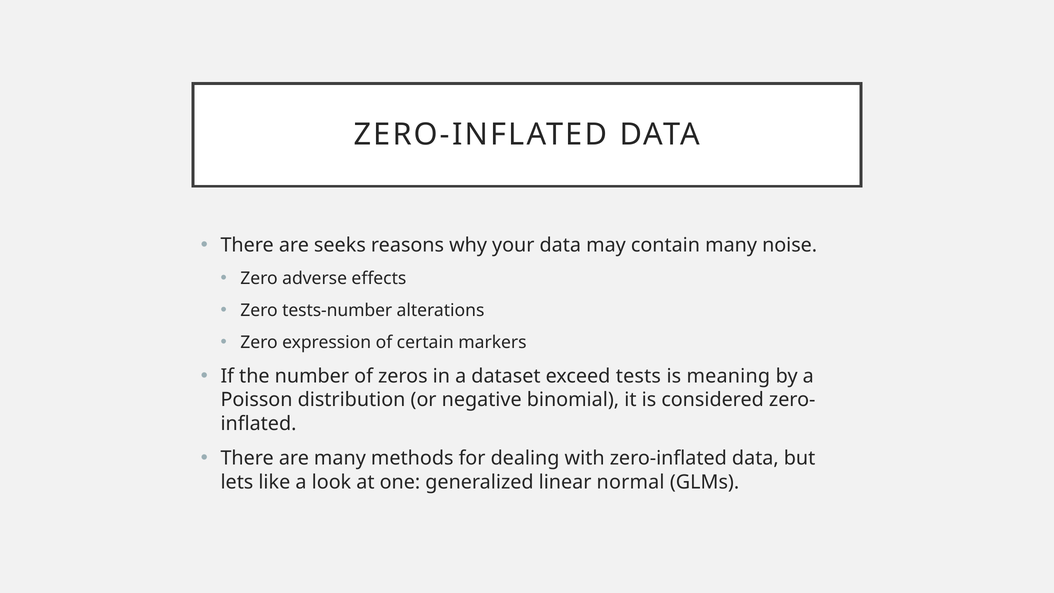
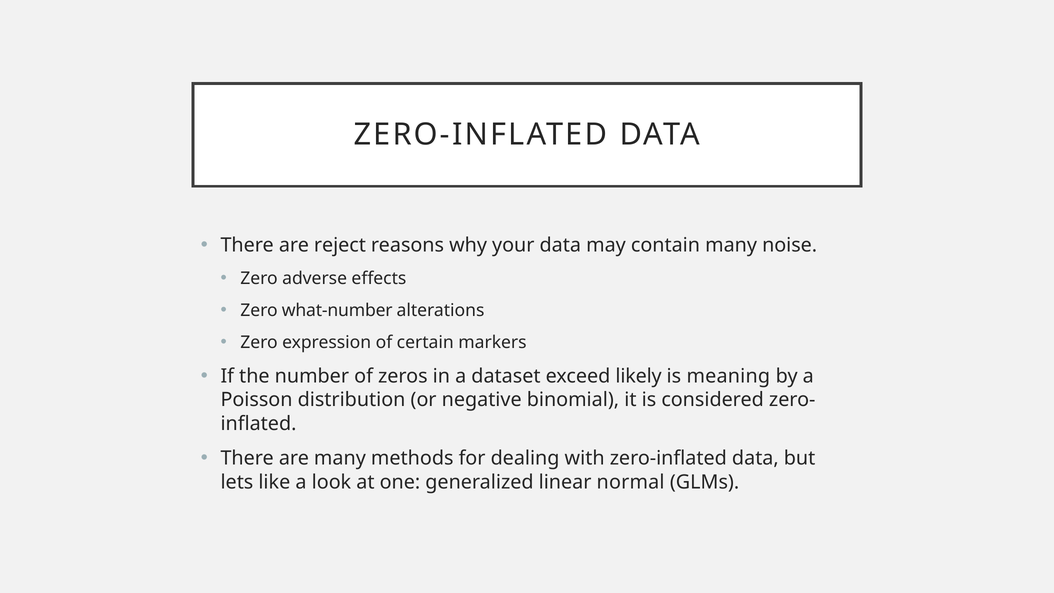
seeks: seeks -> reject (340, 245)
tests-number: tests-number -> what-number (337, 311)
tests: tests -> likely (639, 376)
